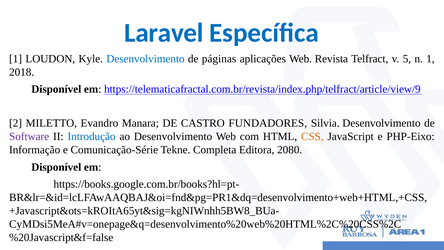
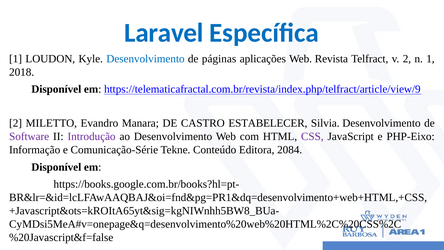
v 5: 5 -> 2 (407, 59)
FUNDADORES: FUNDADORES -> ESTABELECER (268, 123)
Introdução colour: blue -> purple (92, 137)
CSS colour: orange -> purple (312, 137)
Completa: Completa -> Conteúdo (215, 150)
2080: 2080 -> 2084 (290, 150)
